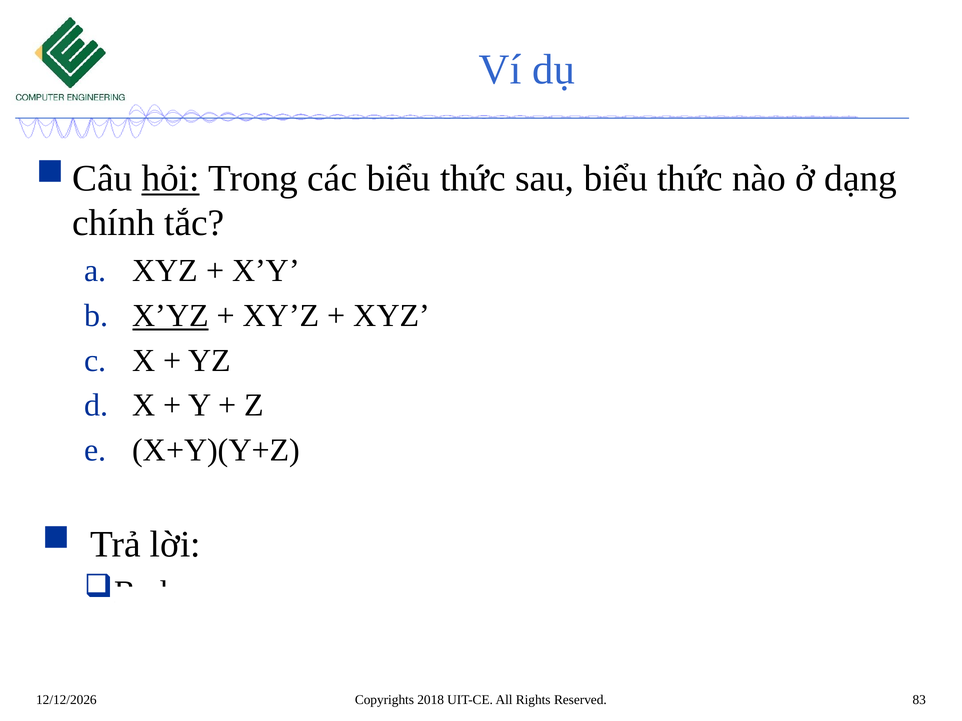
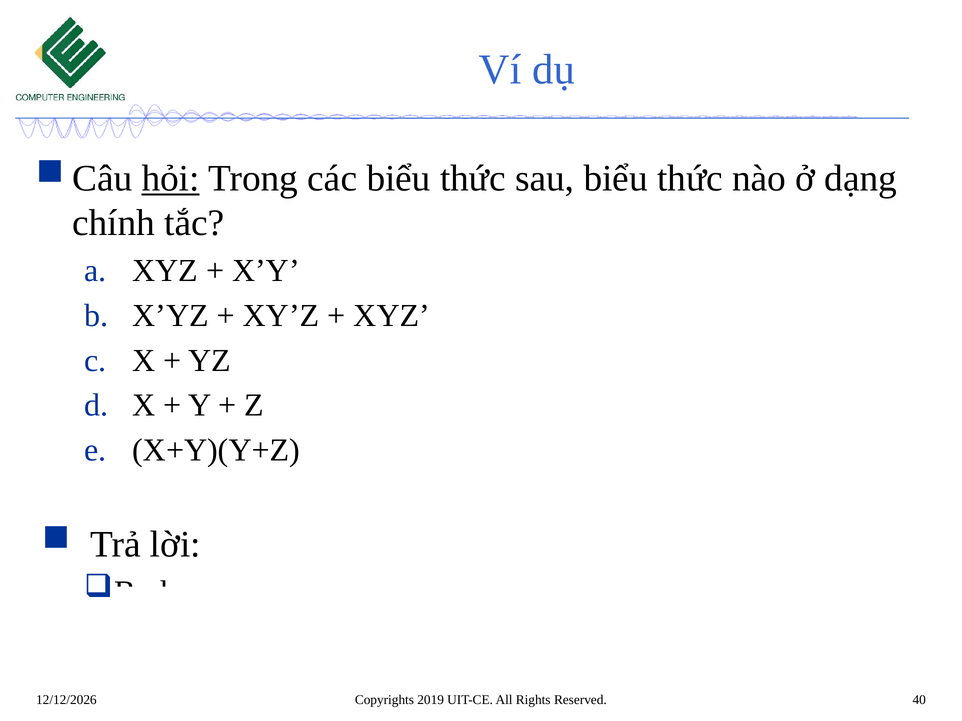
X’YZ underline: present -> none (171, 316)
2018: 2018 -> 2019 (431, 700)
83: 83 -> 40 (919, 700)
